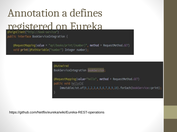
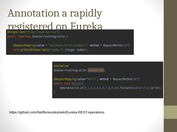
defines: defines -> rapidly (86, 13)
